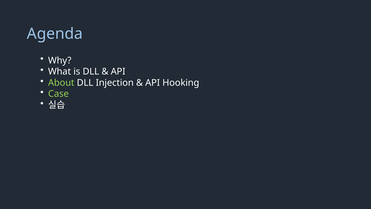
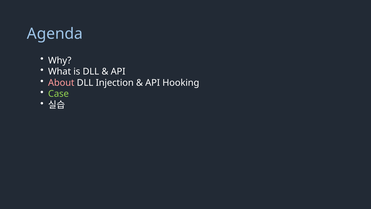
About colour: light green -> pink (61, 83)
